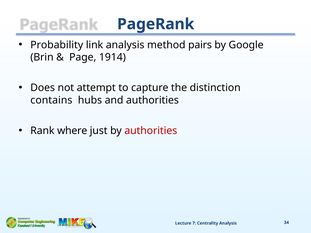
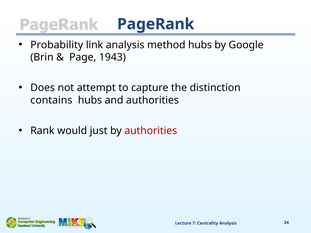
method pairs: pairs -> hubs (200, 45)
1914: 1914 -> 1943 (112, 57)
where: where -> would (72, 131)
